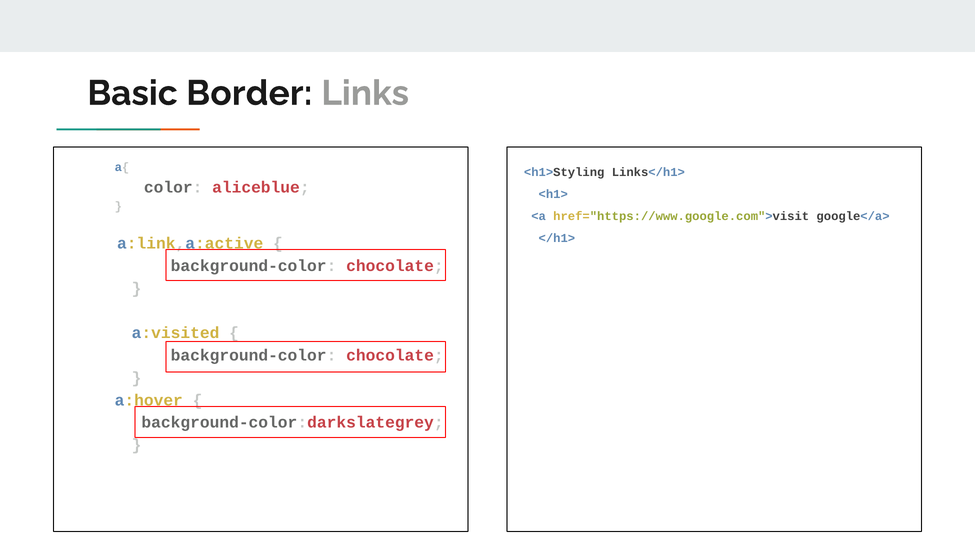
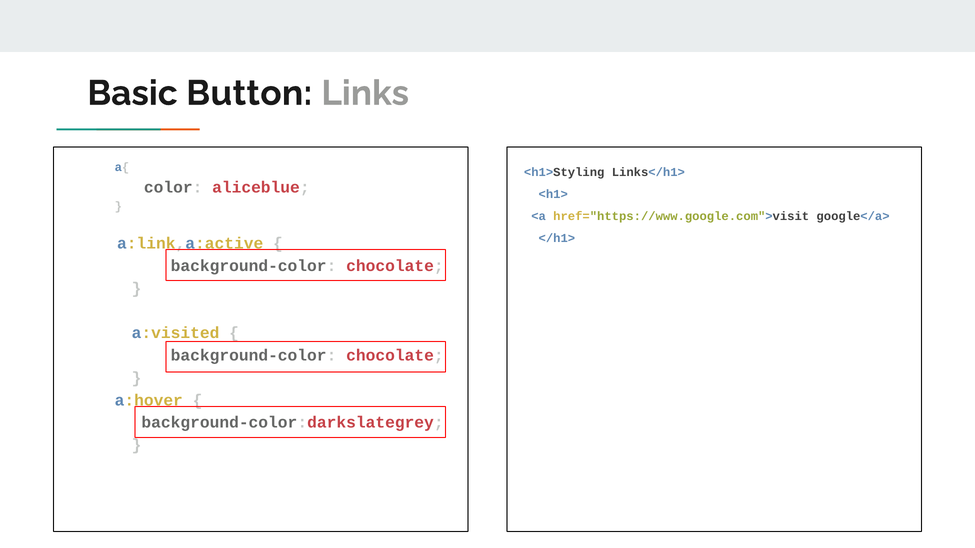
Border: Border -> Button (249, 93)
